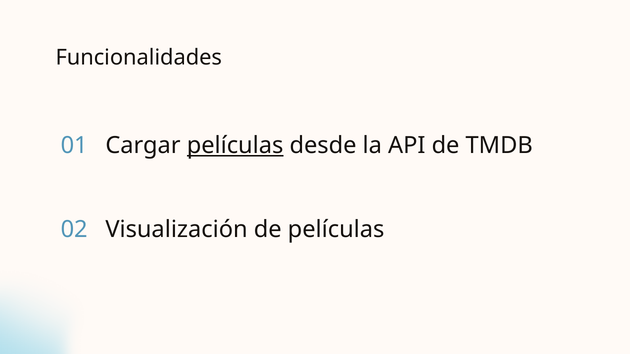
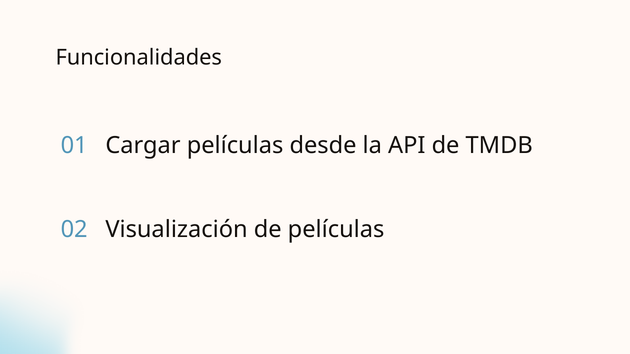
películas underline: present -> none (235, 146)
